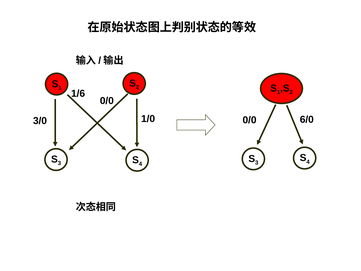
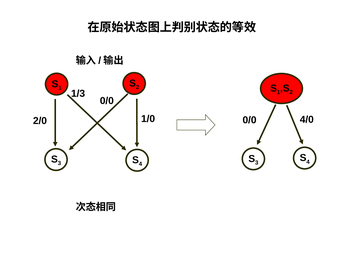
1/6: 1/6 -> 1/3 (78, 94)
6/0: 6/0 -> 4/0 (307, 120)
3/0: 3/0 -> 2/0 (40, 121)
